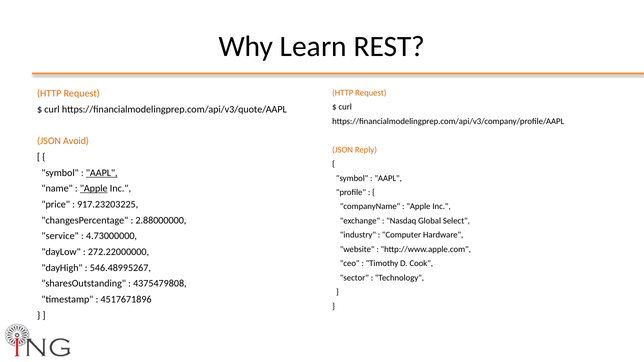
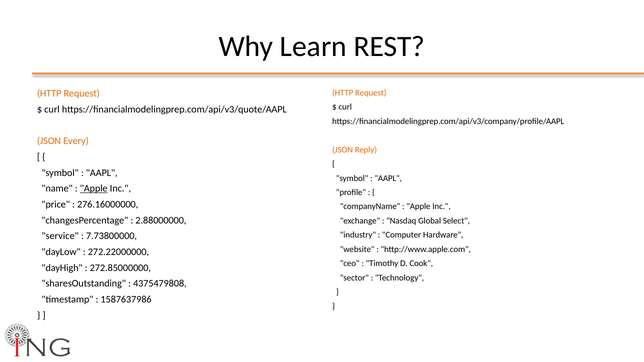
Avoid: Avoid -> Every (76, 141)
AAPL underline: present -> none (102, 173)
917.23203225: 917.23203225 -> 276.16000000 (108, 205)
4.73000000: 4.73000000 -> 7.73800000 (112, 236)
546.48995267: 546.48995267 -> 272.85000000 (120, 268)
4517671896: 4517671896 -> 1587637986 (126, 300)
